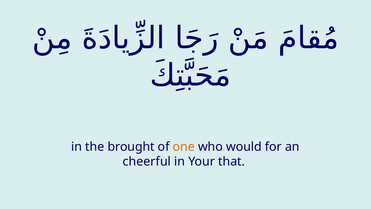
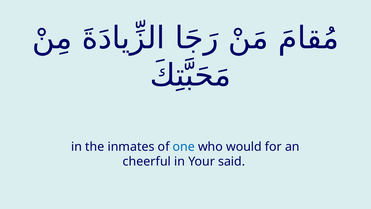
brought: brought -> inmates (131, 146)
one colour: orange -> blue (184, 146)
that: that -> said (232, 161)
